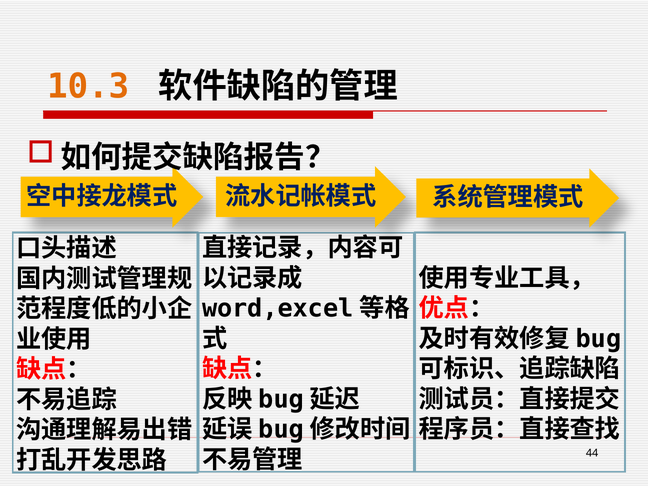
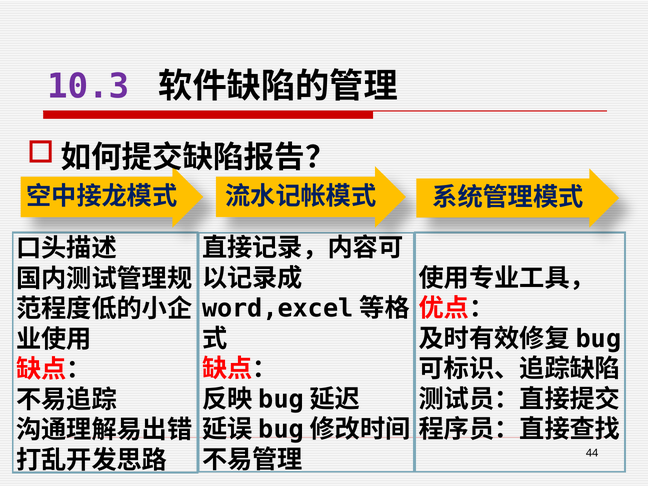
10.3 colour: orange -> purple (88, 86)
